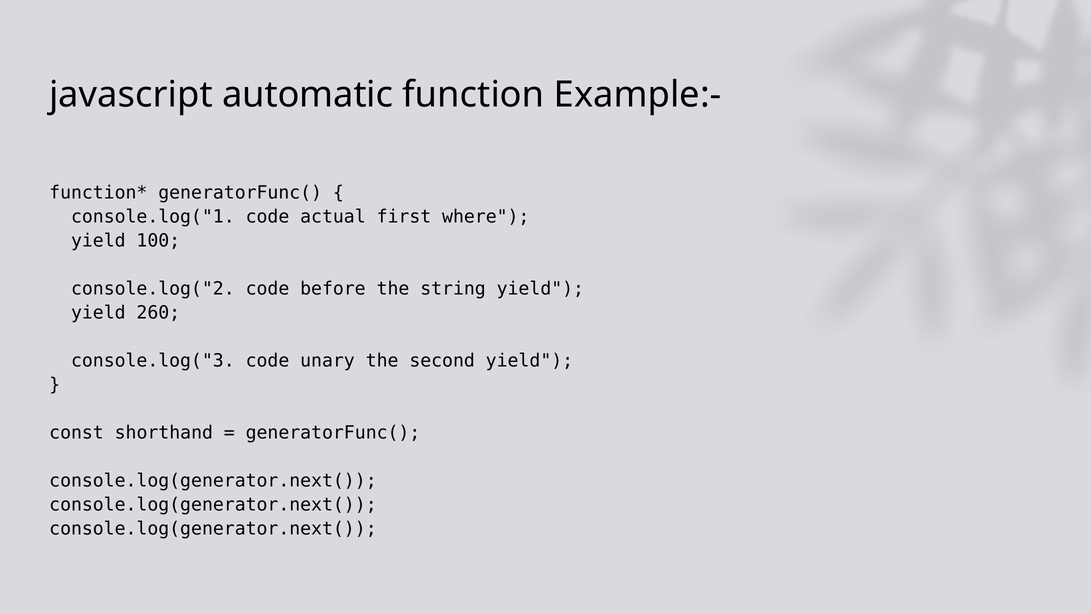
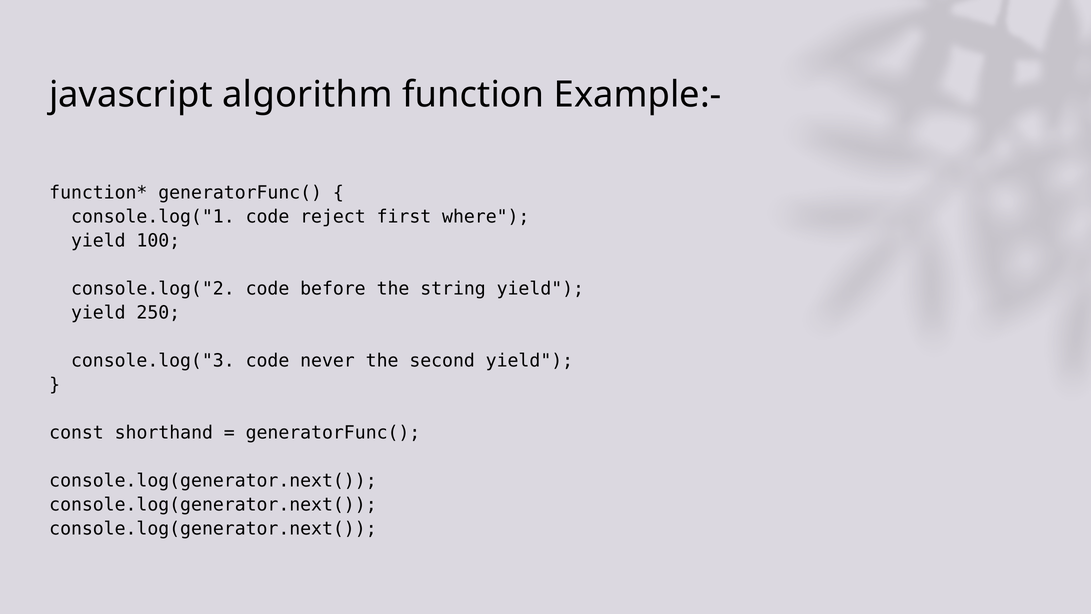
automatic: automatic -> algorithm (307, 95)
actual: actual -> reject (333, 217)
260: 260 -> 250 (158, 313)
unary: unary -> never (327, 361)
